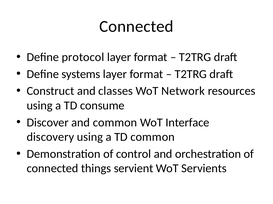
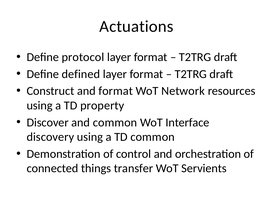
Connected: Connected -> Actuations (136, 26)
systems: systems -> defined (81, 74)
and classes: classes -> format (116, 91)
consume: consume -> property (102, 106)
servient: servient -> transfer (134, 169)
